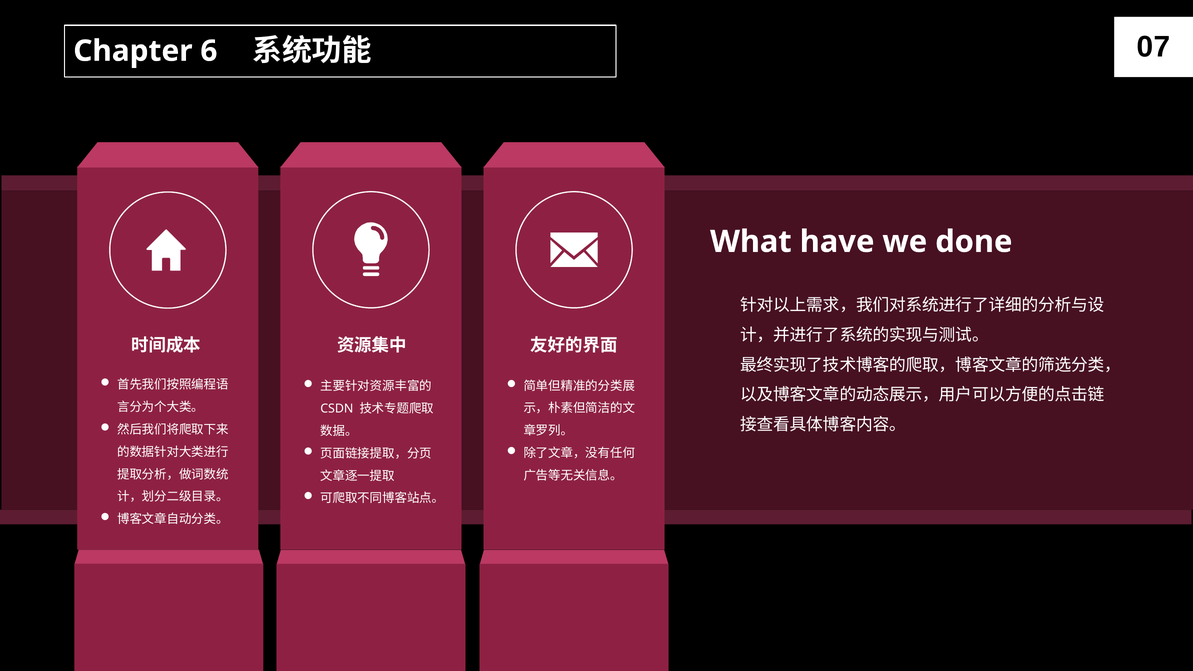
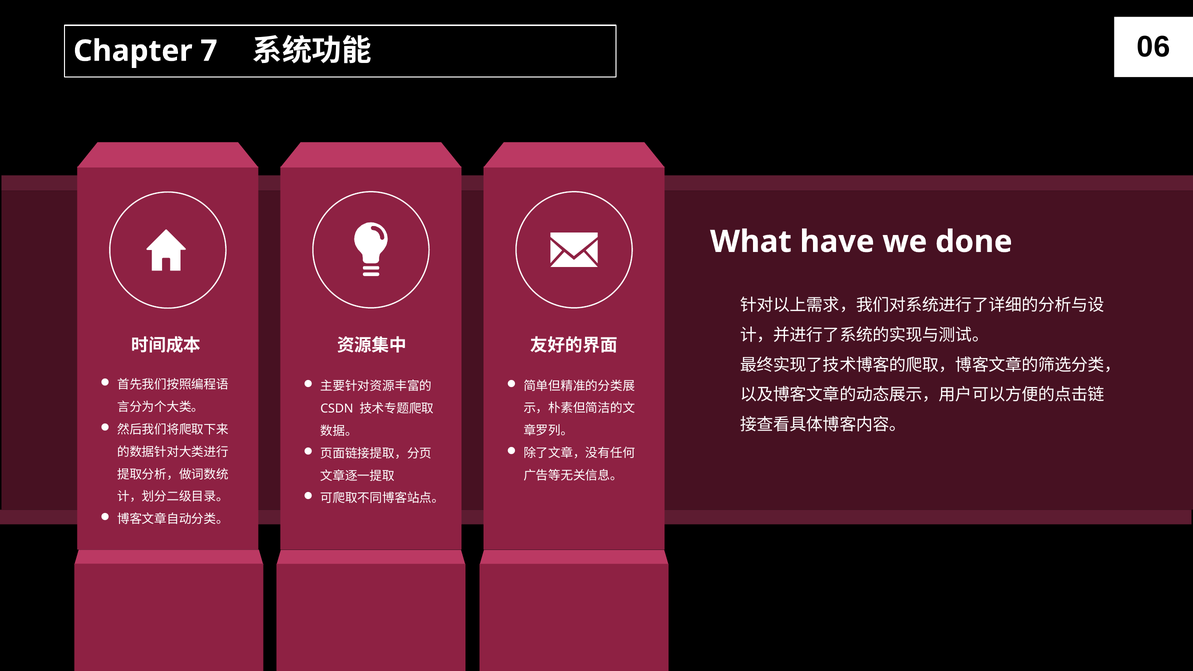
6: 6 -> 7 (209, 51)
07: 07 -> 06 (1154, 47)
